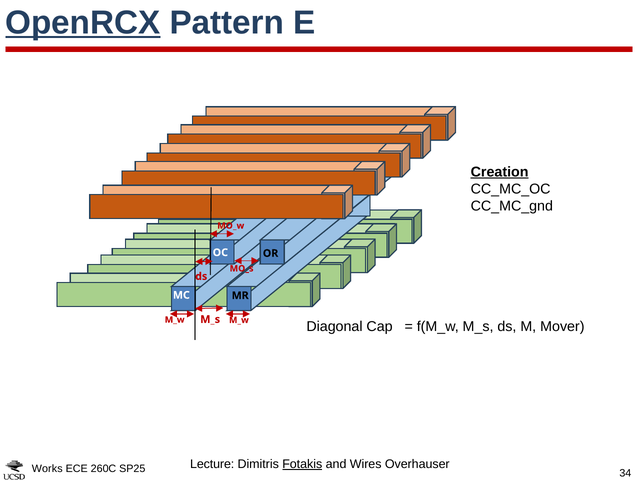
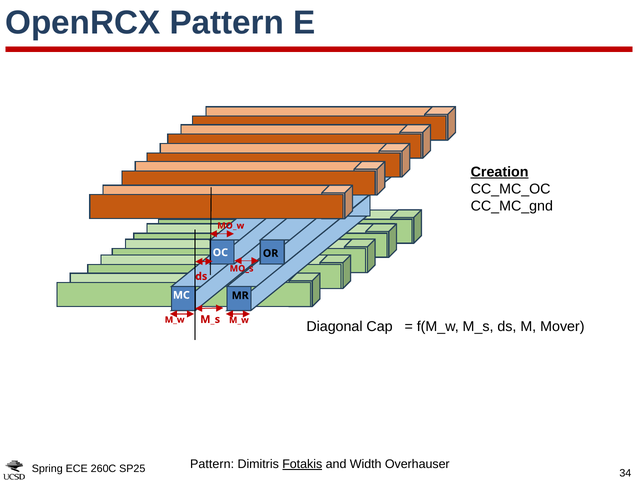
OpenRCX underline: present -> none (83, 23)
Lecture: Lecture -> Pattern (212, 465)
Wires: Wires -> Width (366, 465)
Works: Works -> Spring (47, 469)
